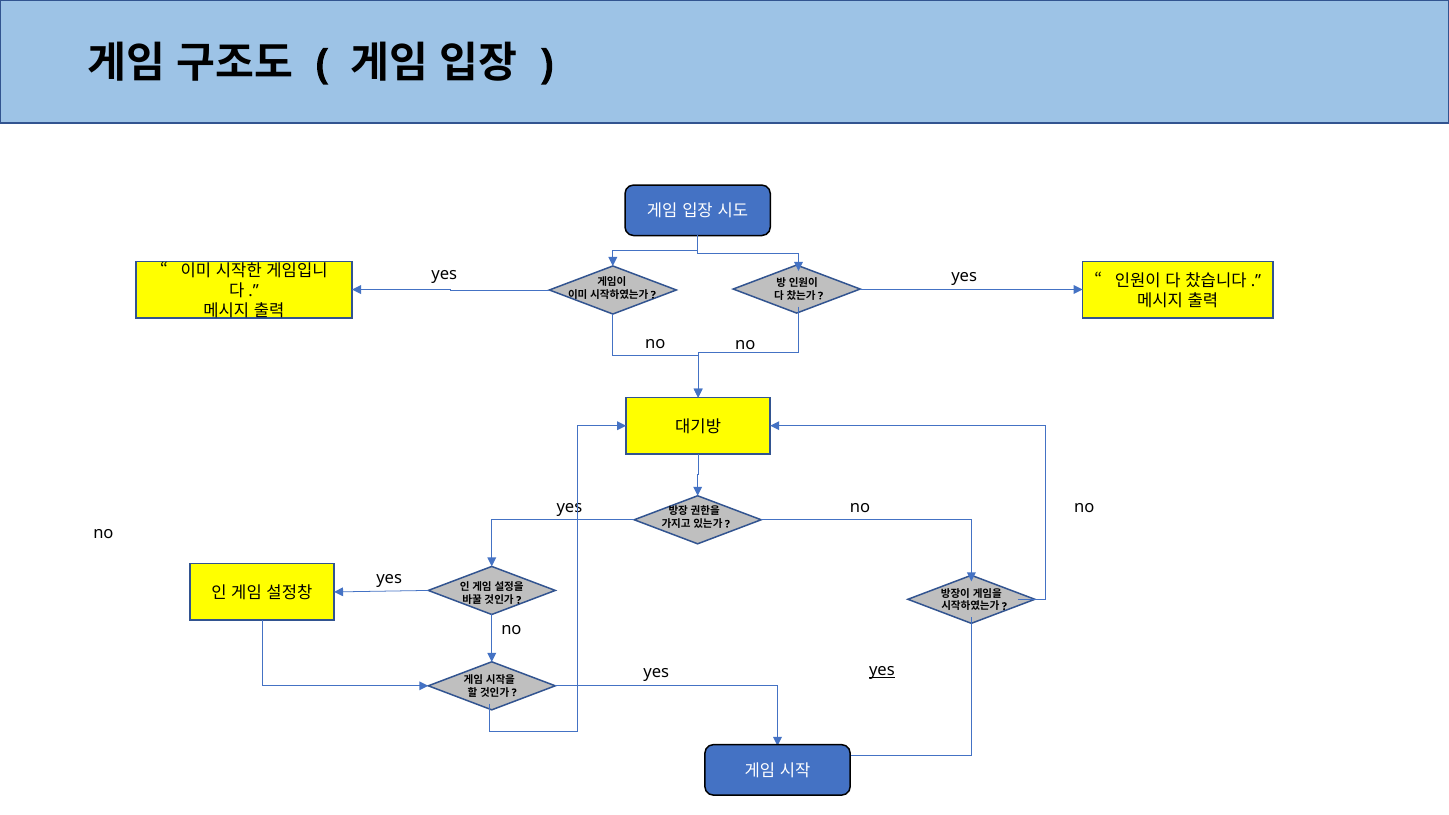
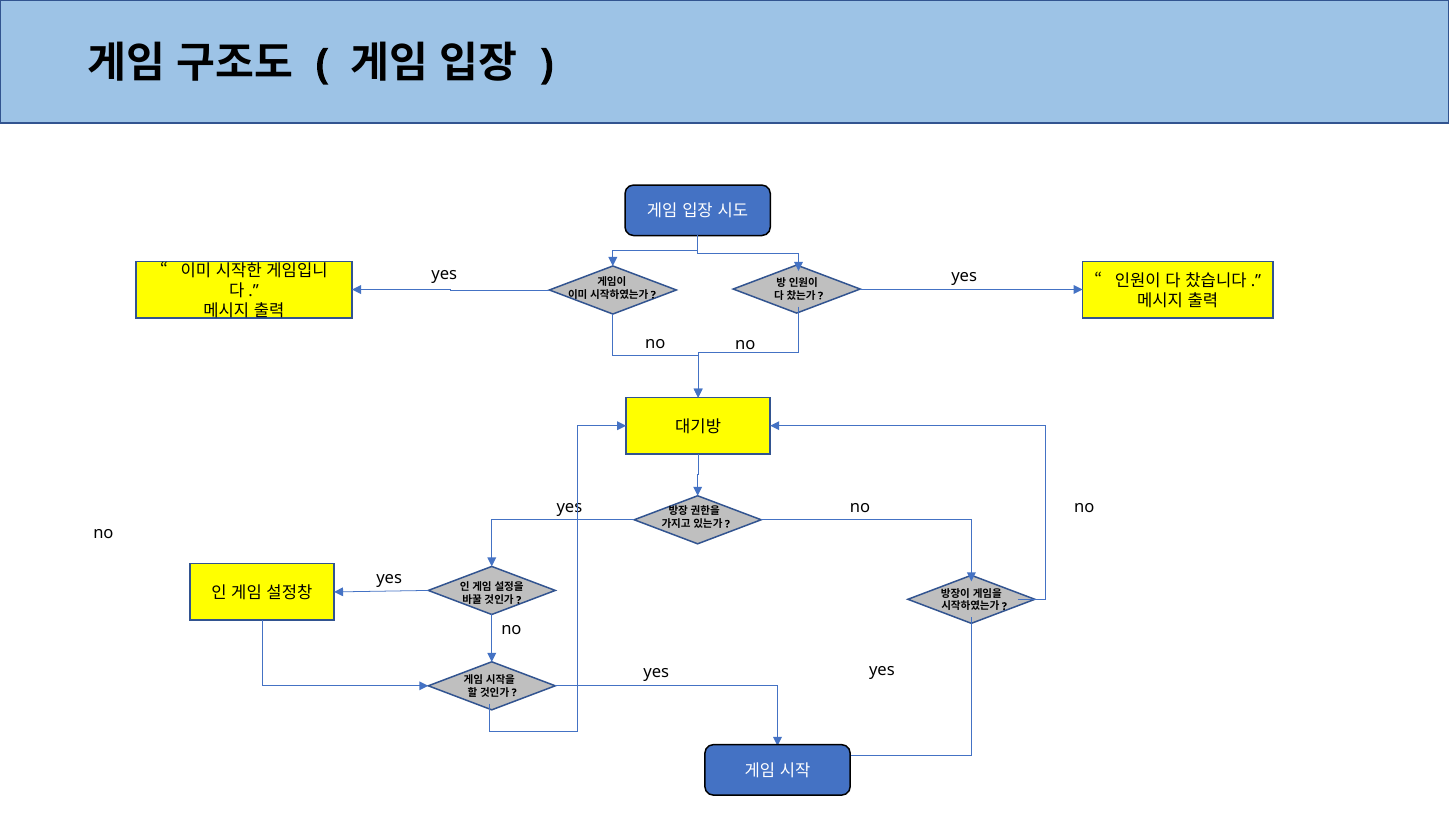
yes underline: present -> none (882, 670)
